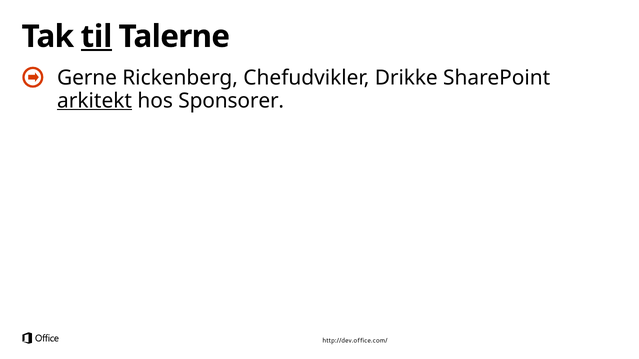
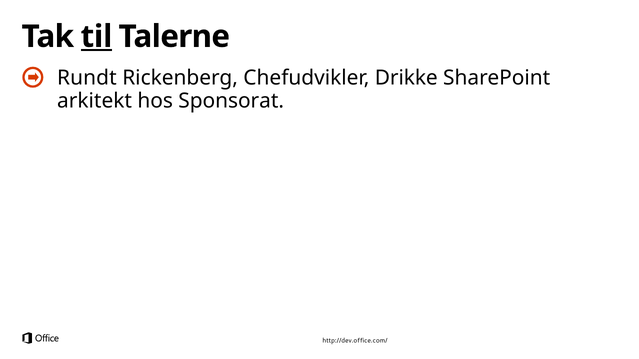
Gerne: Gerne -> Rundt (87, 78)
arkitekt underline: present -> none (95, 101)
Sponsorer: Sponsorer -> Sponsorat (231, 101)
